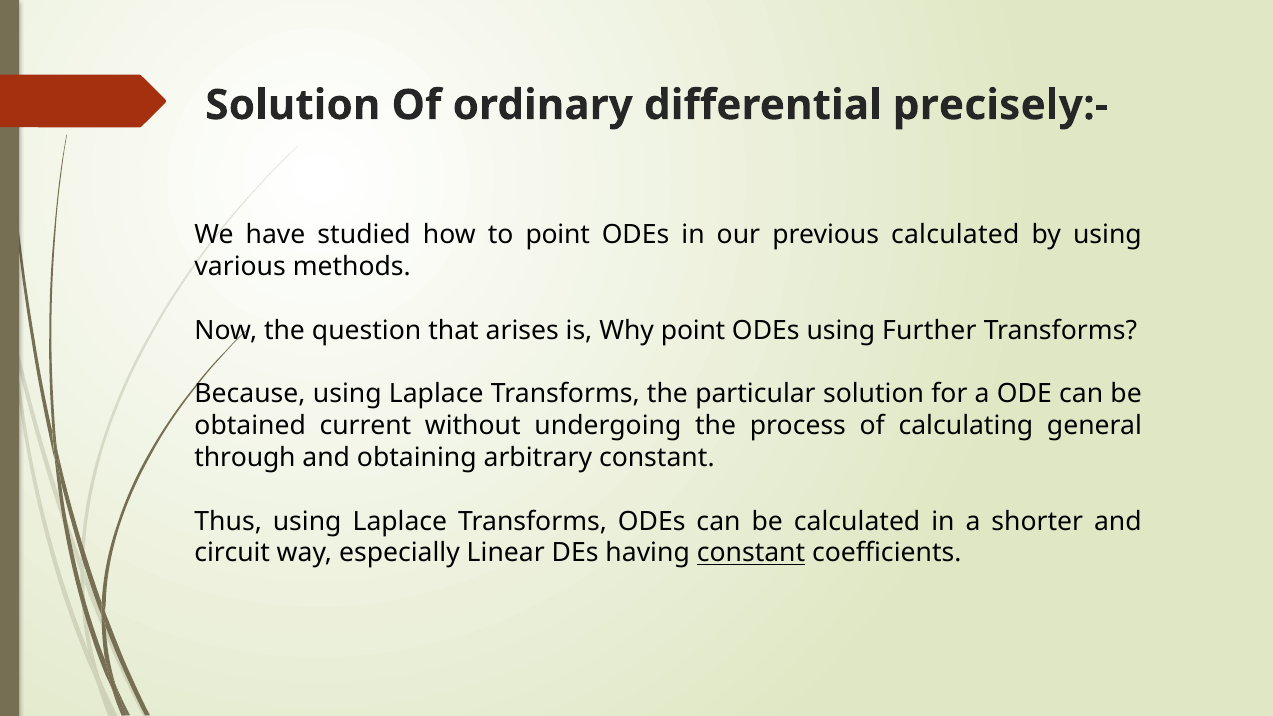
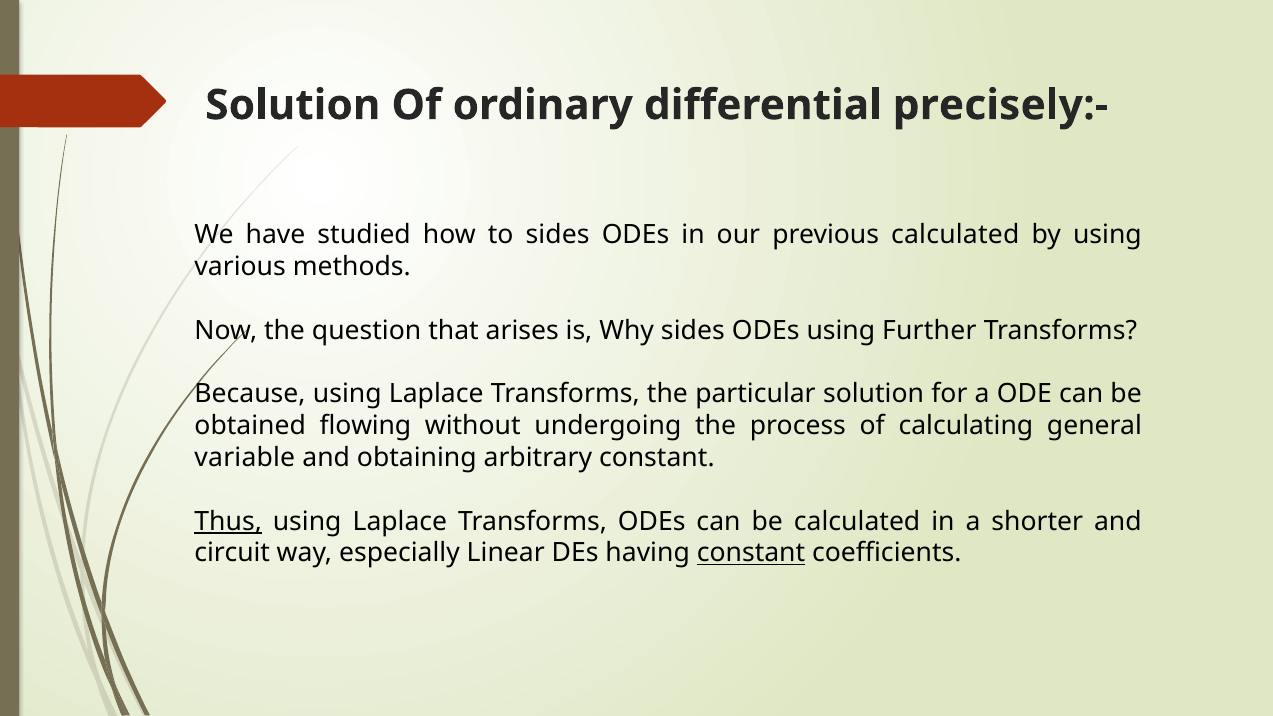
to point: point -> sides (558, 235)
Why point: point -> sides (693, 330)
current: current -> flowing (365, 426)
through: through -> variable (245, 458)
Thus underline: none -> present (228, 521)
